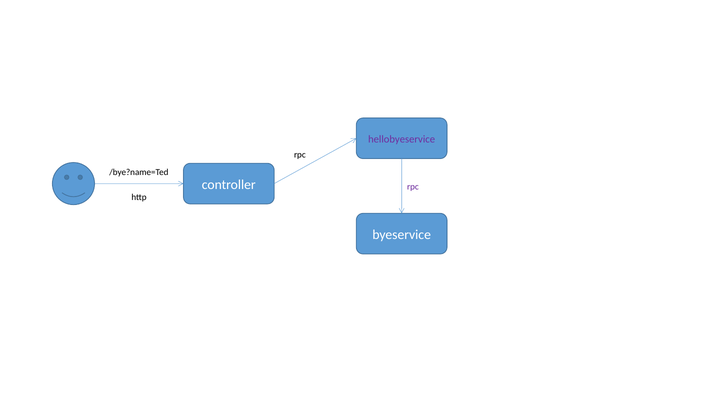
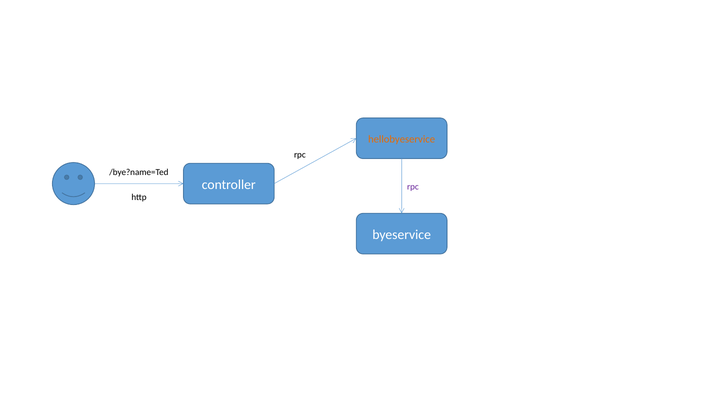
hellobyeservice colour: purple -> orange (402, 139)
